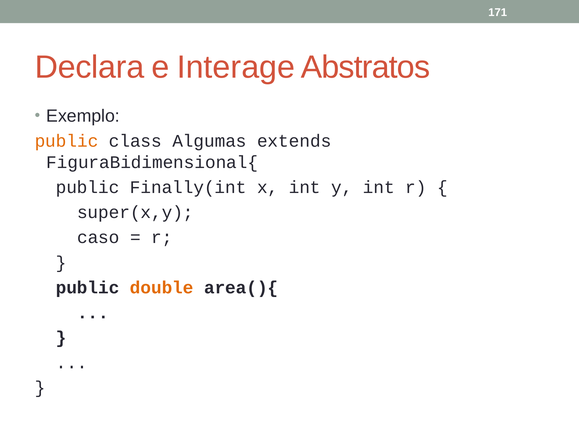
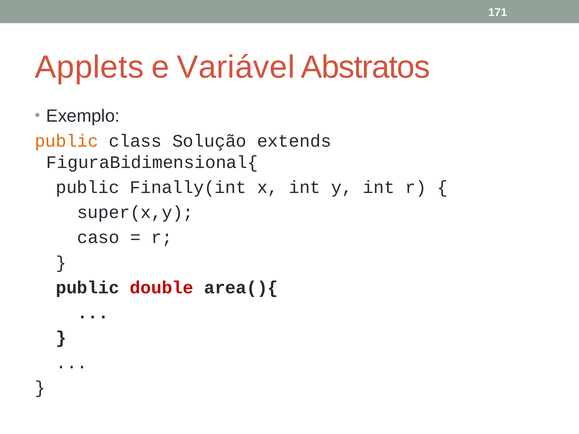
Declara: Declara -> Applets (89, 67)
Interage: Interage -> Variável (236, 67)
Algumas: Algumas -> Solução (209, 141)
double colour: orange -> red (162, 288)
